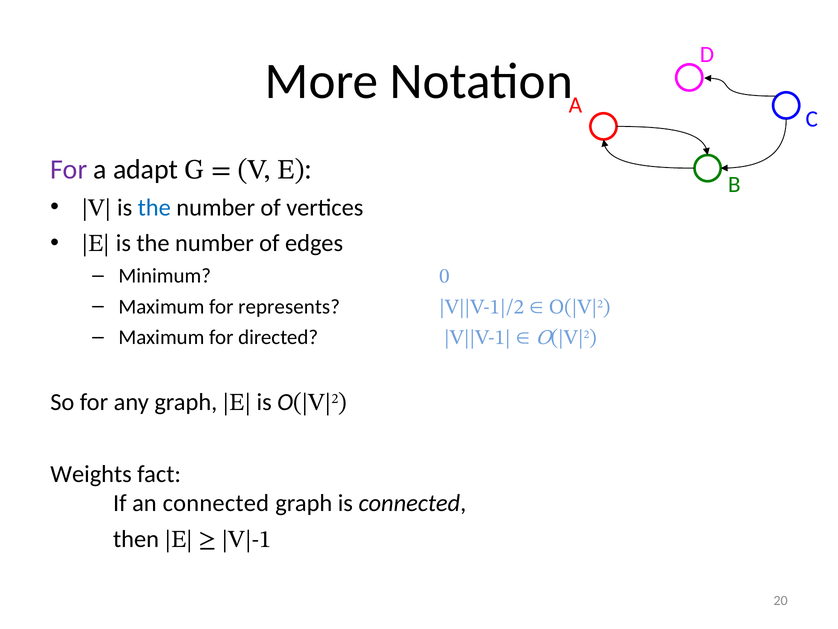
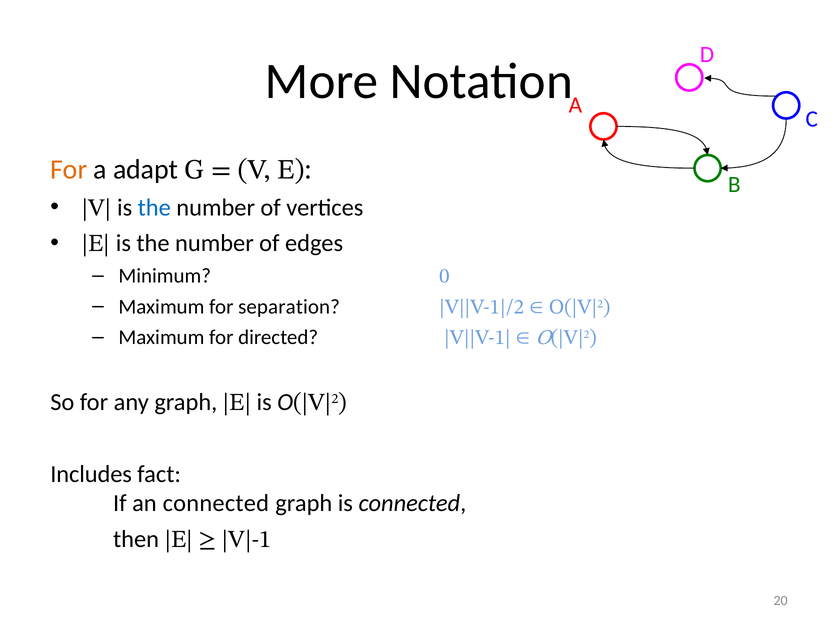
For colour: purple -> orange (69, 170)
represents: represents -> separation (289, 306)
Weights: Weights -> Includes (91, 474)
